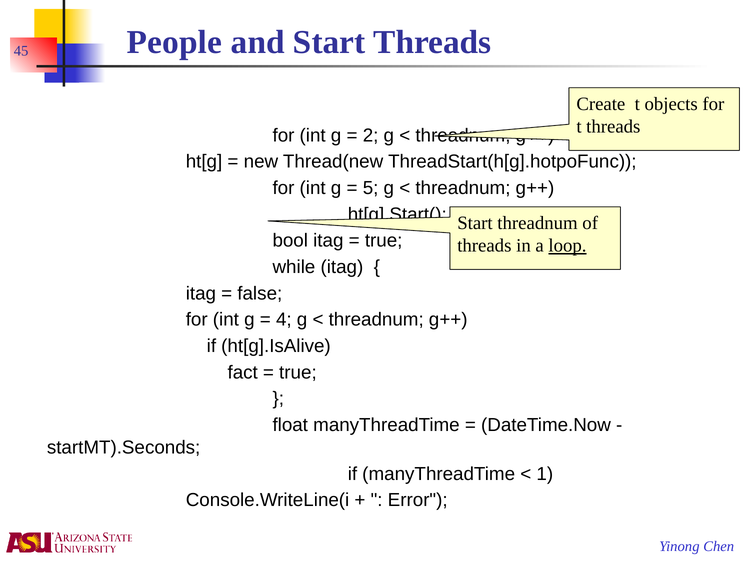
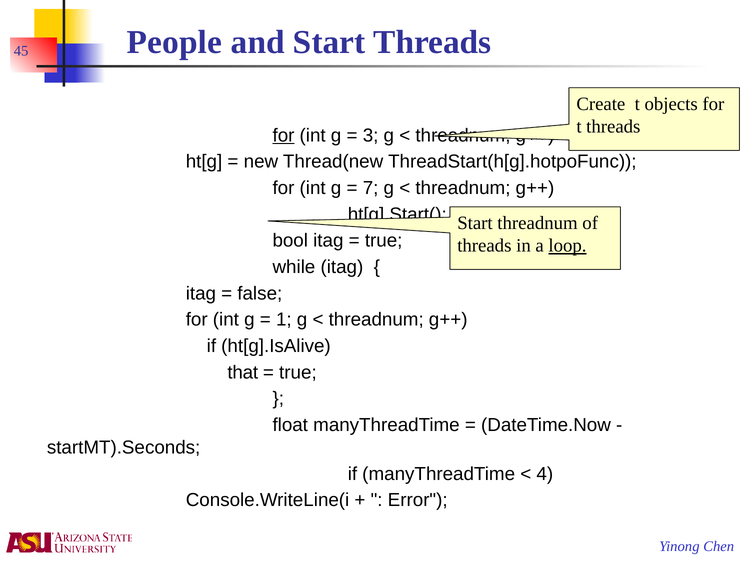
for underline: none -> present (284, 135)
2: 2 -> 3 (371, 135)
5: 5 -> 7 (371, 188)
4: 4 -> 1 (284, 320)
fact: fact -> that (243, 372)
1: 1 -> 4 (545, 474)
